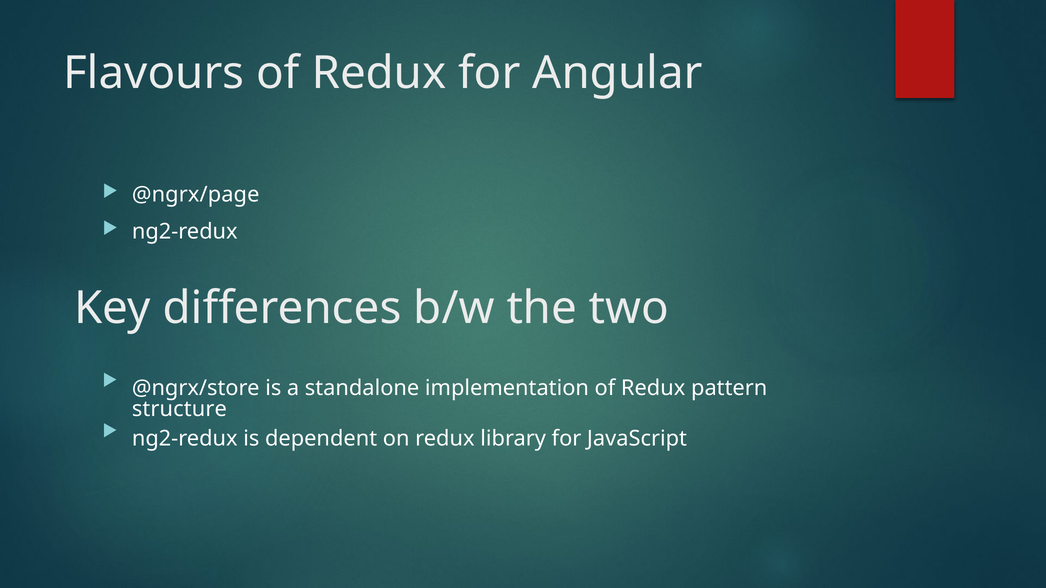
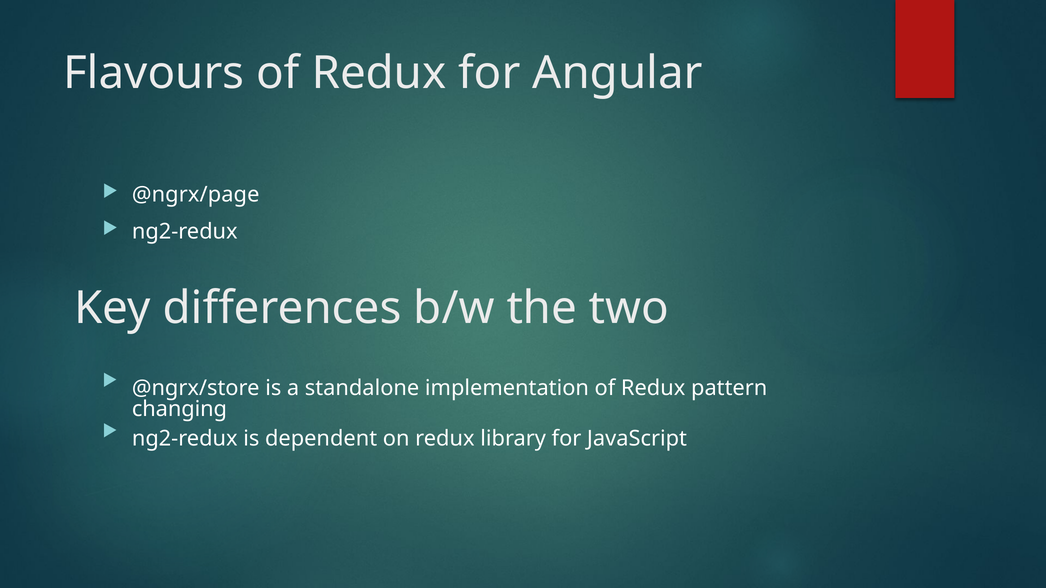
structure: structure -> changing (179, 409)
